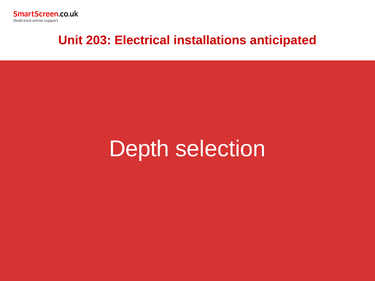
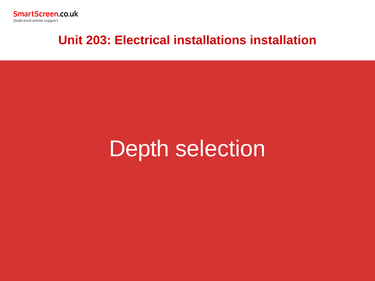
anticipated: anticipated -> installation (283, 40)
